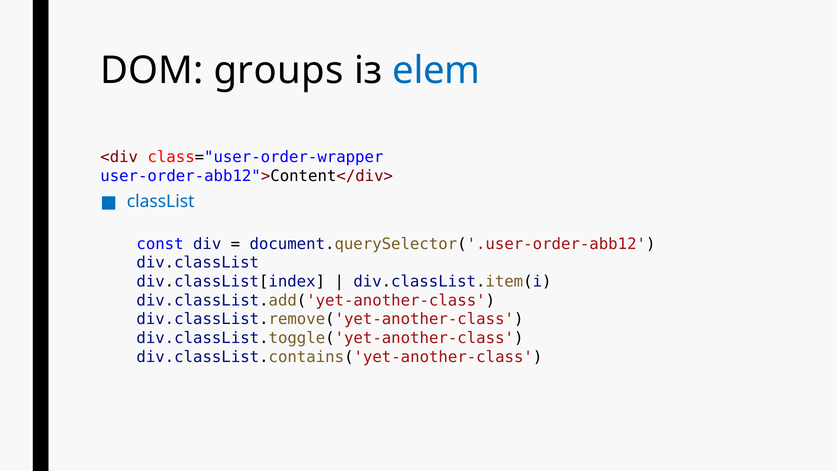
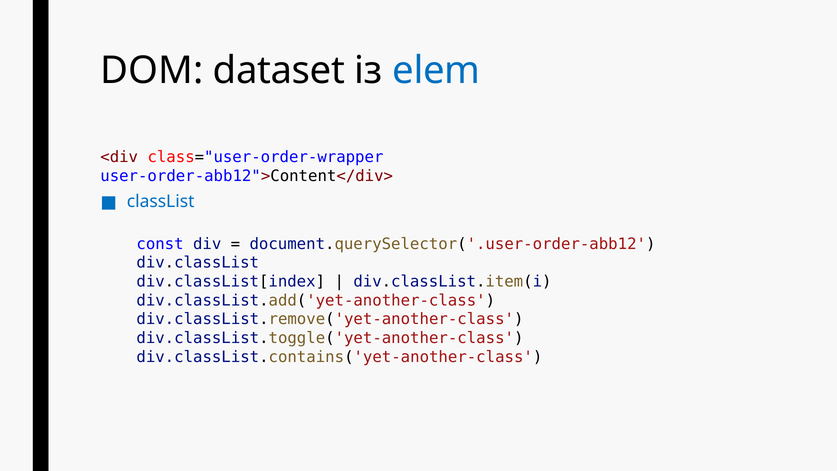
groups: groups -> dataset (279, 70)
